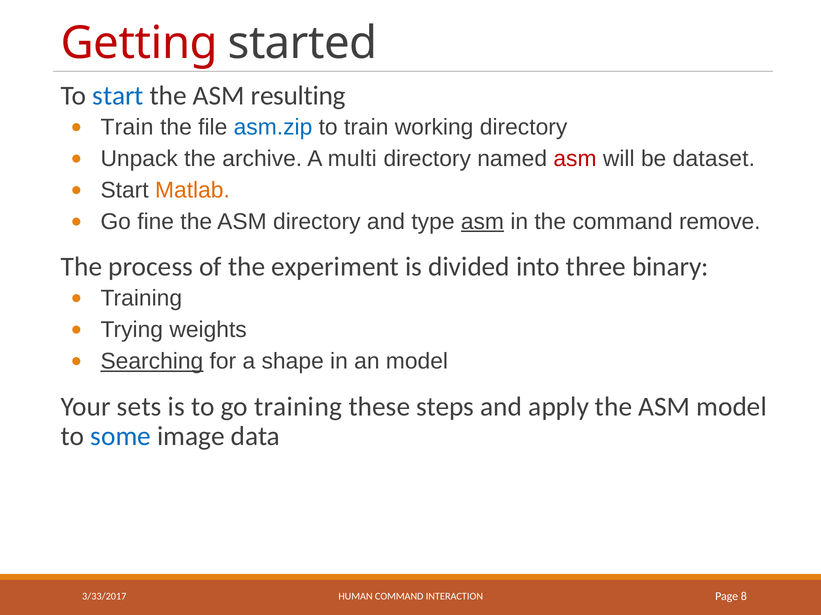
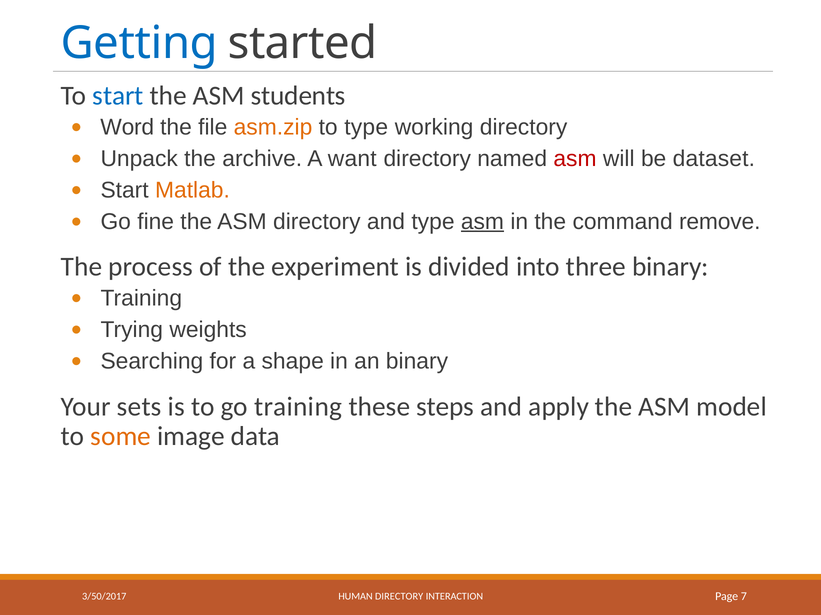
Getting colour: red -> blue (139, 43)
resulting: resulting -> students (298, 96)
Train: Train -> Word (127, 127)
asm.zip colour: blue -> orange (273, 127)
to train: train -> type (366, 127)
multi: multi -> want (352, 159)
Searching underline: present -> none (152, 362)
an model: model -> binary (417, 362)
some colour: blue -> orange (121, 437)
3/33/2017: 3/33/2017 -> 3/50/2017 (104, 597)
HUMAN COMMAND: COMMAND -> DIRECTORY (399, 597)
8: 8 -> 7 (744, 597)
